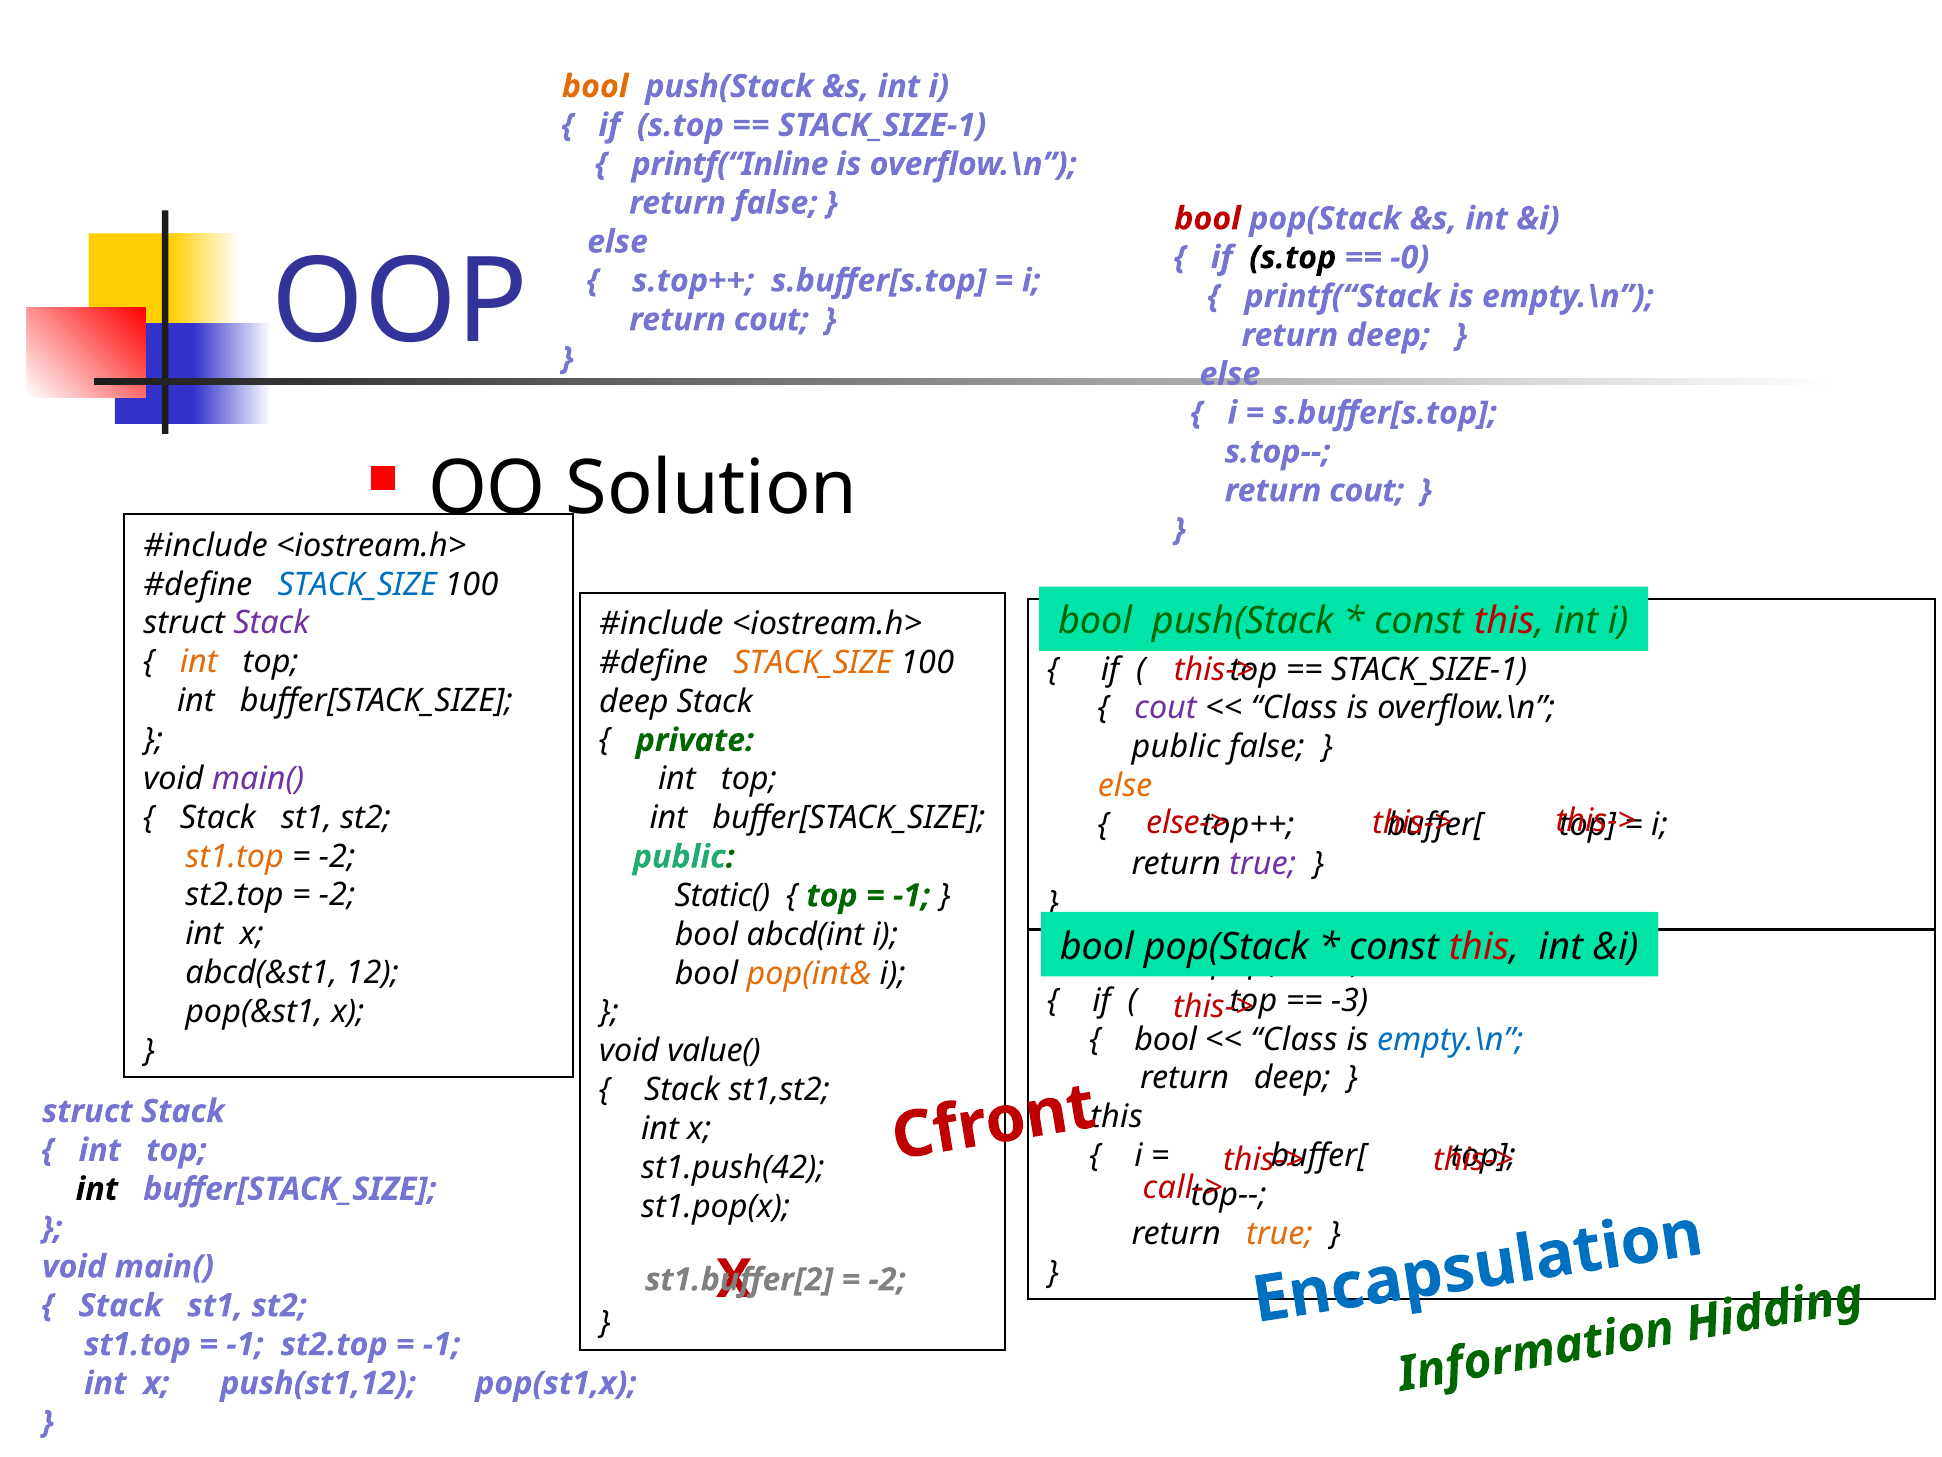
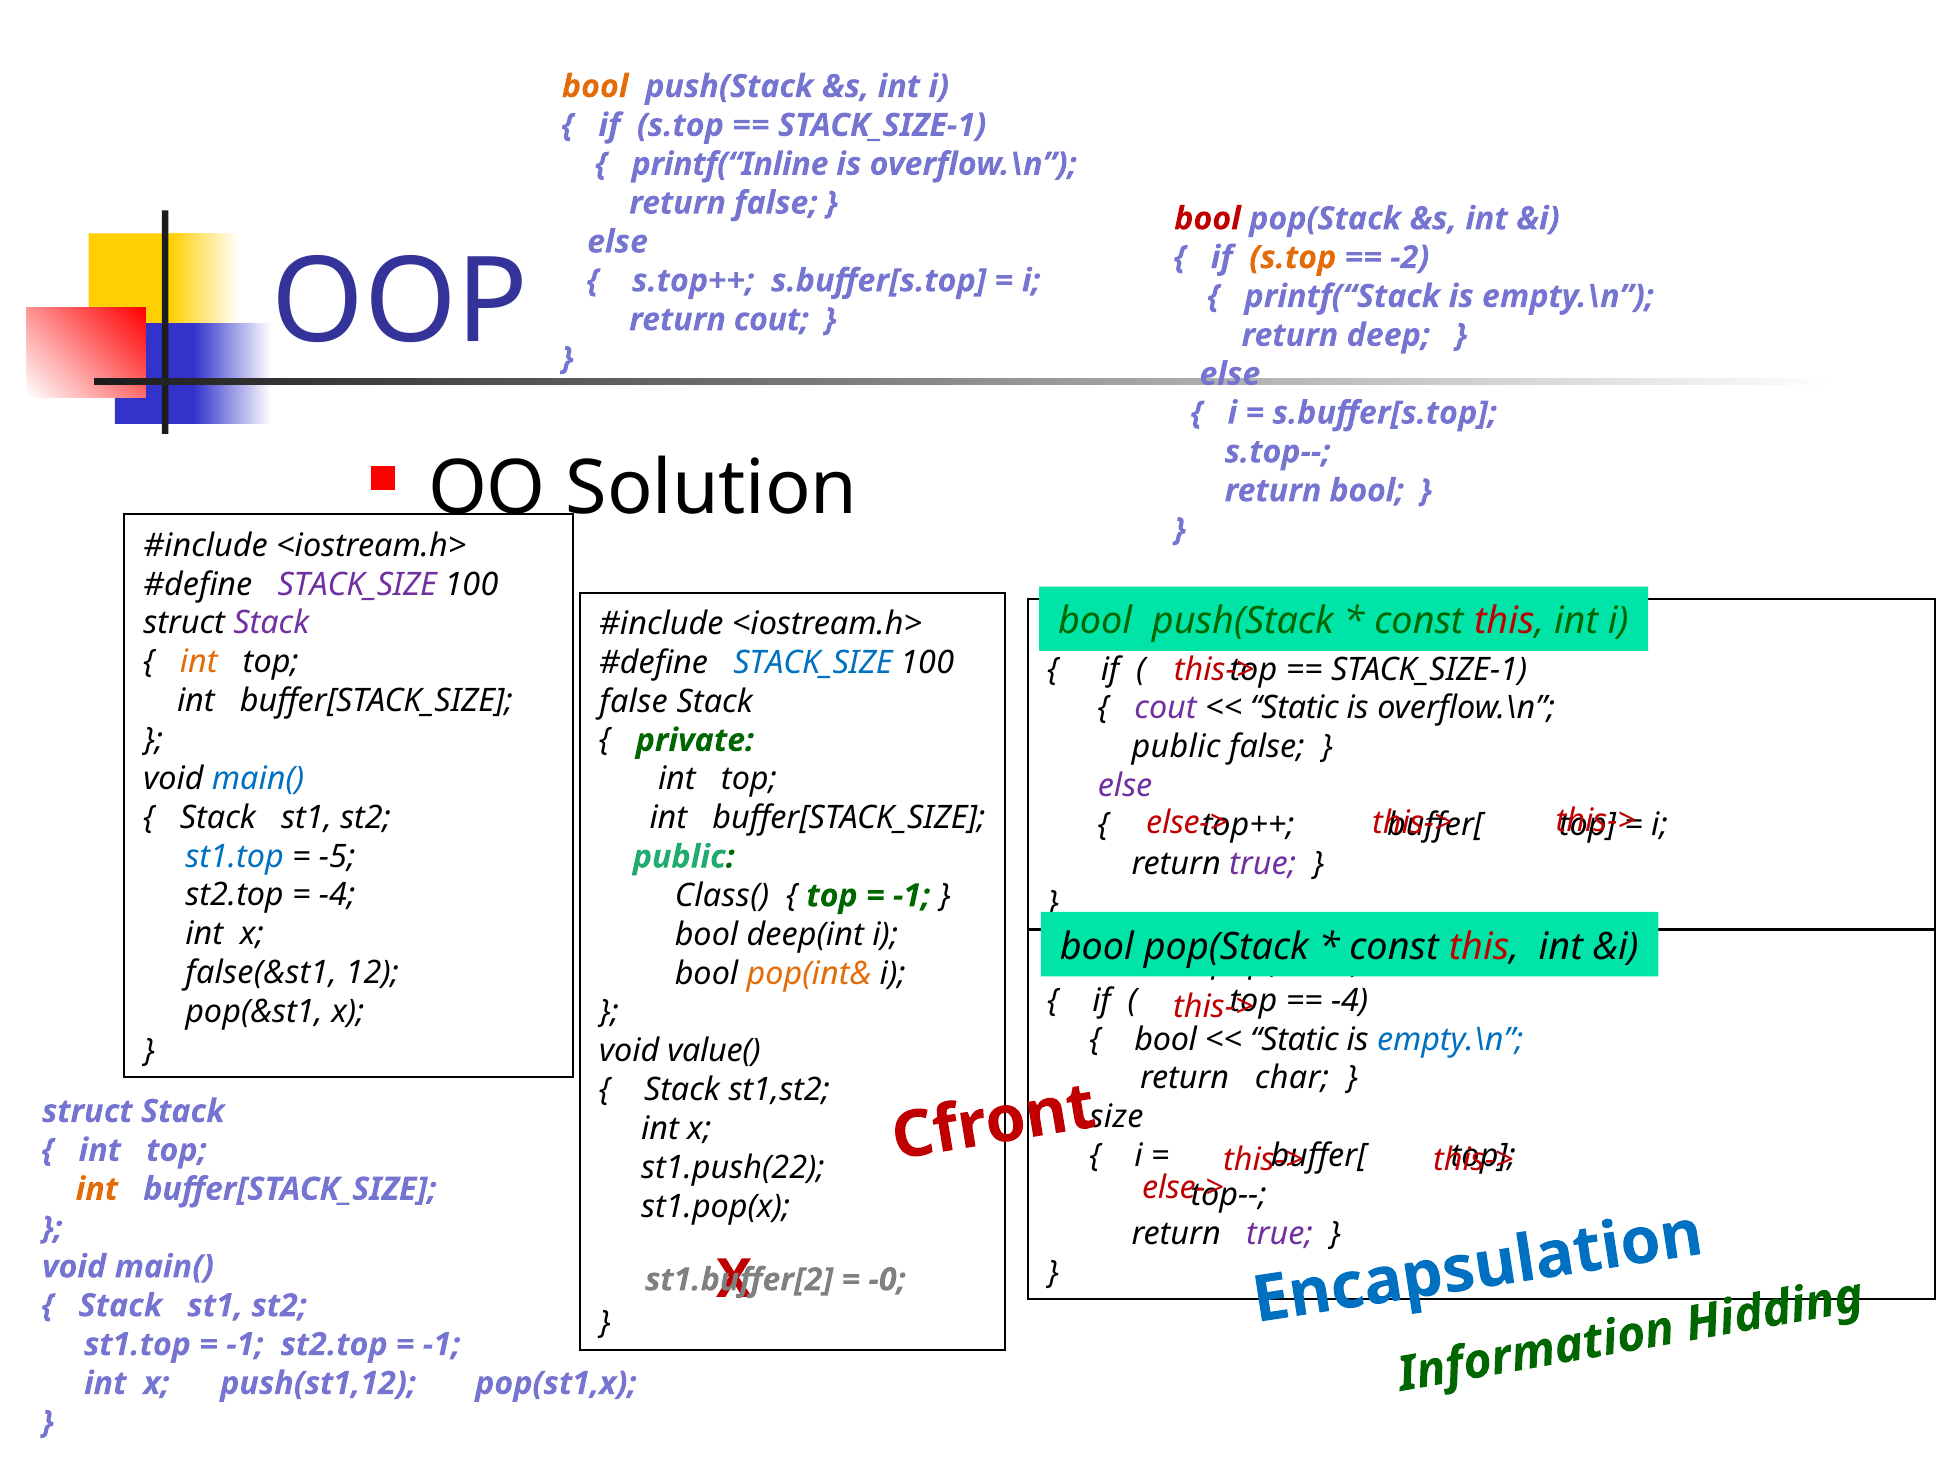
s.top colour: black -> orange (1293, 257)
-0: -0 -> -2 (1410, 257)
cout: cout -> bool (1367, 491)
STACK_SIZE colour: blue -> purple (357, 584)
STACK_SIZE colour: orange -> blue (813, 662)
deep: deep -> false (634, 701)
Class: Class -> Static (1294, 708)
main( colour: purple -> blue (258, 778)
else colour: orange -> purple (1125, 786)
st1.top colour: orange -> blue (235, 856)
-2: -2 -> -5 (337, 856)
-2: -2 -> -4 (337, 895)
Static(: Static( -> Class( (722, 895)
abcd(int: abcd(int -> deep(int (805, 934)
abcd(&st1: abcd(&st1 -> false(&st1 (261, 973)
-3: -3 -> -4 (1350, 1000)
Class: Class -> Static (1294, 1039)
deep: deep -> char (1292, 1078)
this: this -> size (1116, 1117)
st1.push(42: st1.push(42 -> st1.push(22 (733, 1167)
call->: call-> -> else-> (1183, 1188)
int colour: black -> orange (97, 1189)
true colour: orange -> purple (1279, 1233)
-2: -2 -> -0 (887, 1279)
